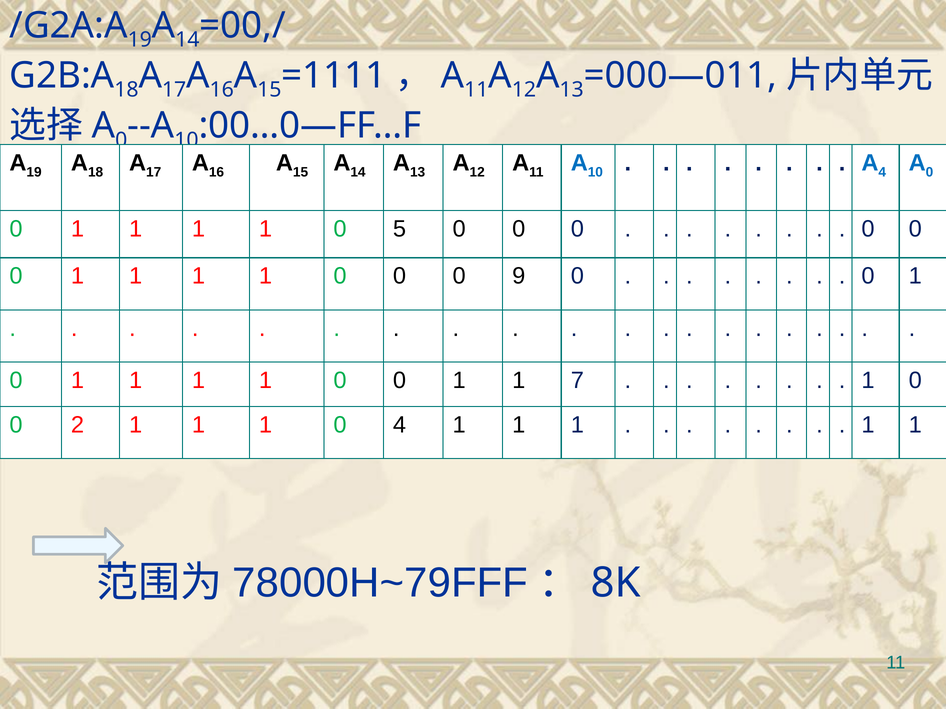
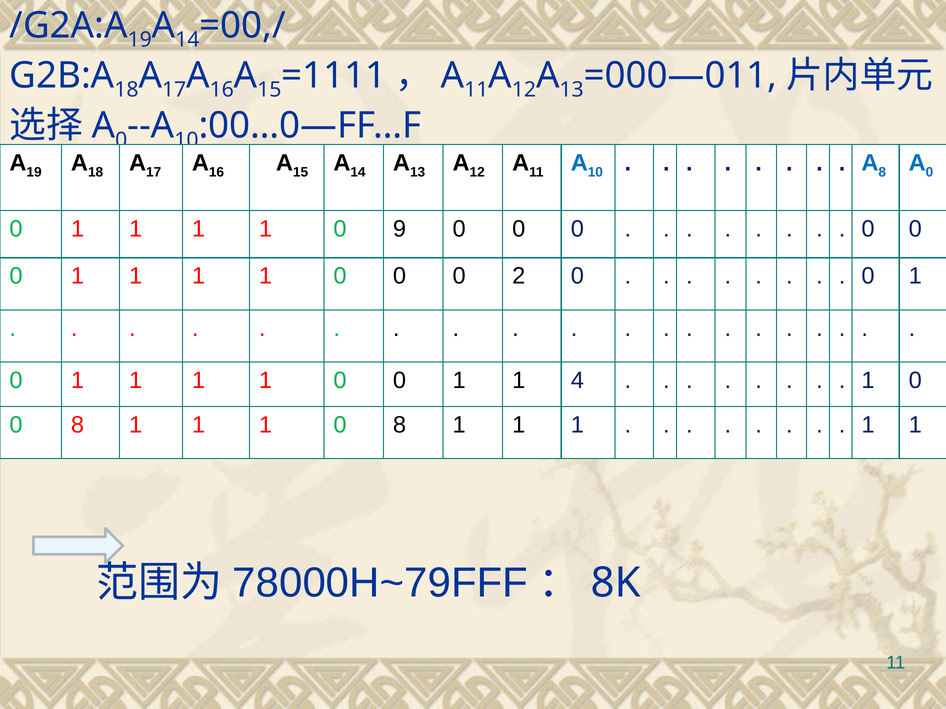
4: 4 -> 8 (882, 172)
5: 5 -> 9 (400, 229)
9: 9 -> 2 (519, 276)
7: 7 -> 4 (577, 381)
2: 2 -> 8 (78, 425)
1 0 4: 4 -> 8 (400, 425)
